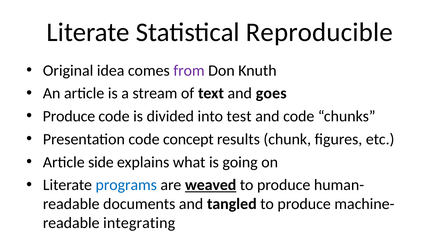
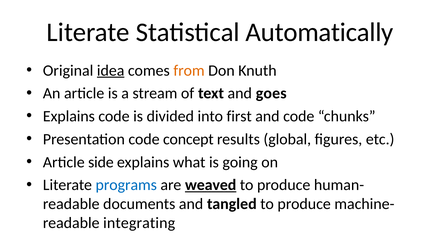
Reproducible: Reproducible -> Automatically (320, 32)
idea underline: none -> present (111, 71)
from colour: purple -> orange (189, 71)
Produce: Produce -> Explains (69, 117)
test: test -> first (239, 117)
chunk: chunk -> global (287, 140)
